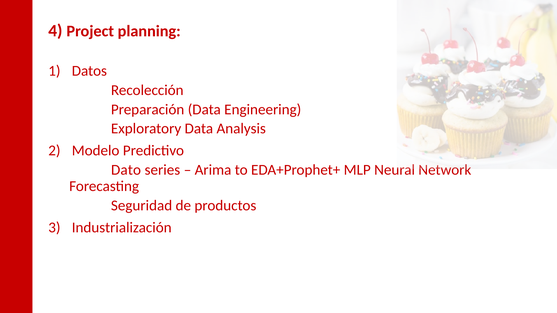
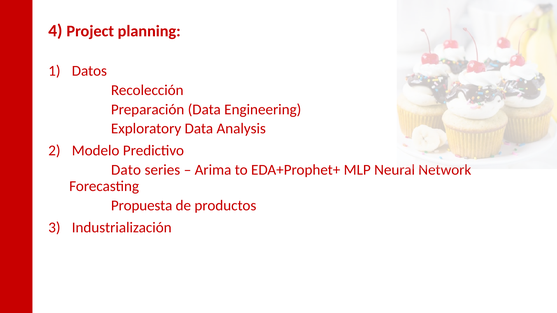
Seguridad: Seguridad -> Propuesta (142, 206)
